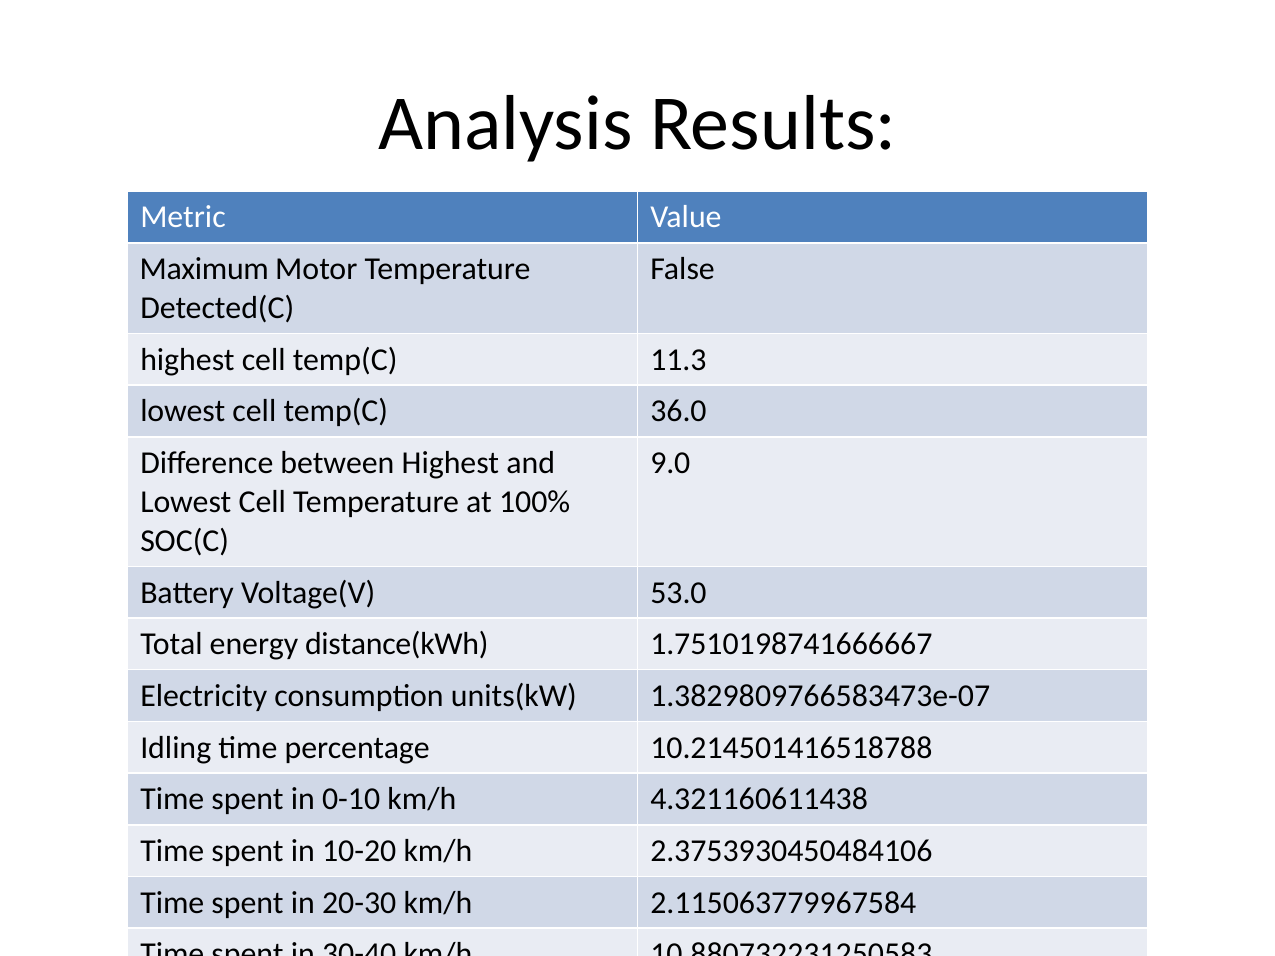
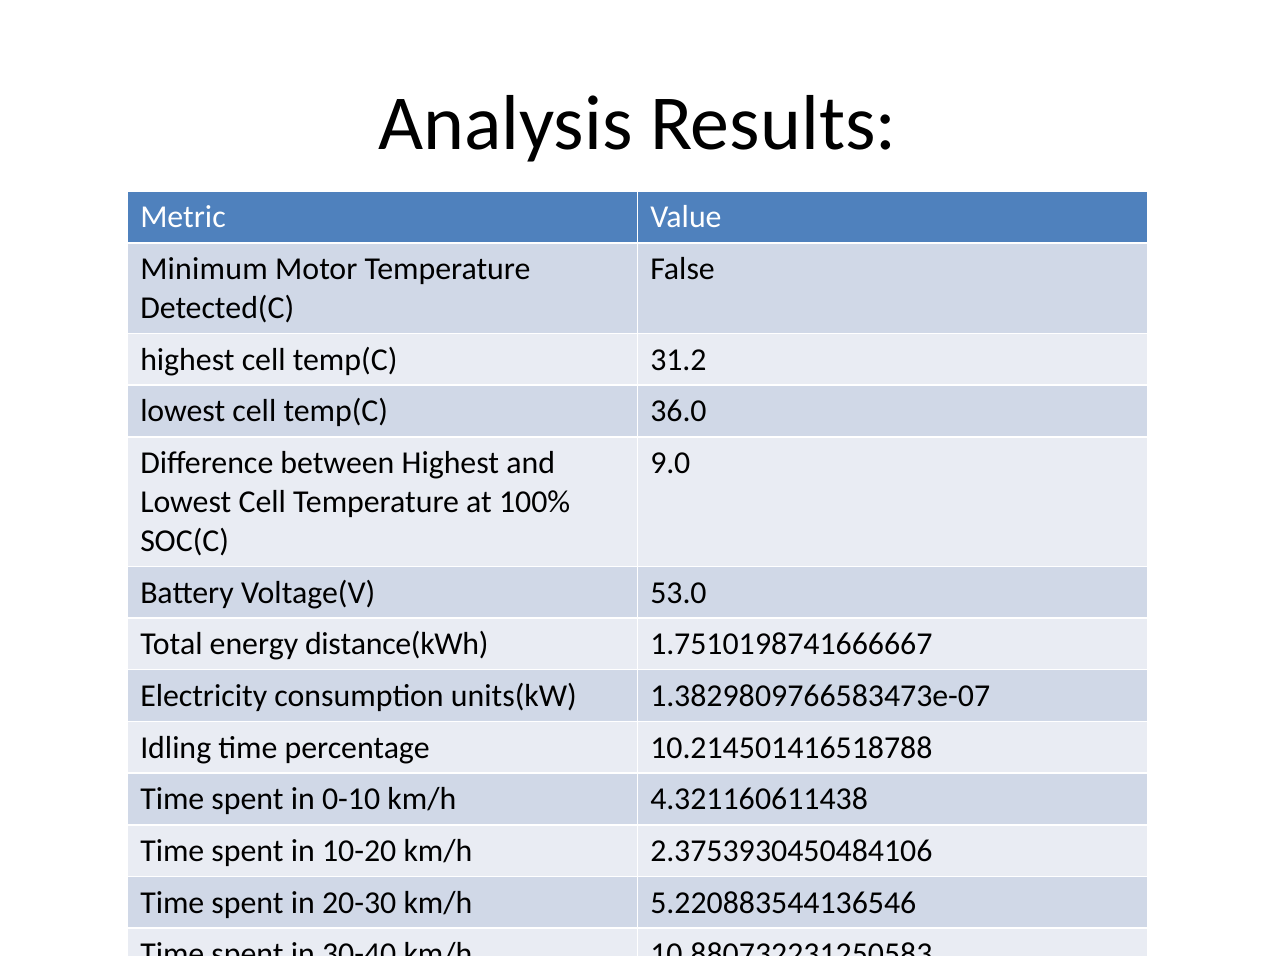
Maximum: Maximum -> Minimum (204, 269)
11.3: 11.3 -> 31.2 (678, 360)
2.115063779967584: 2.115063779967584 -> 5.220883544136546 (783, 903)
